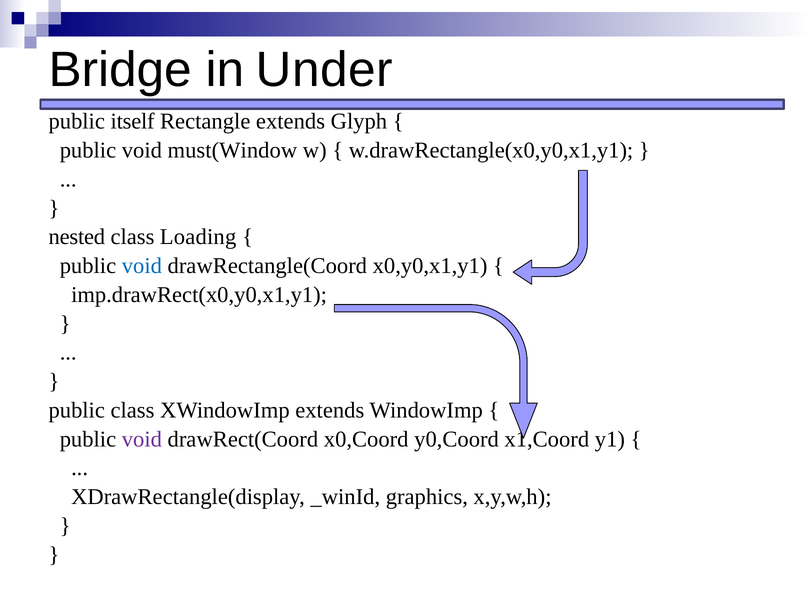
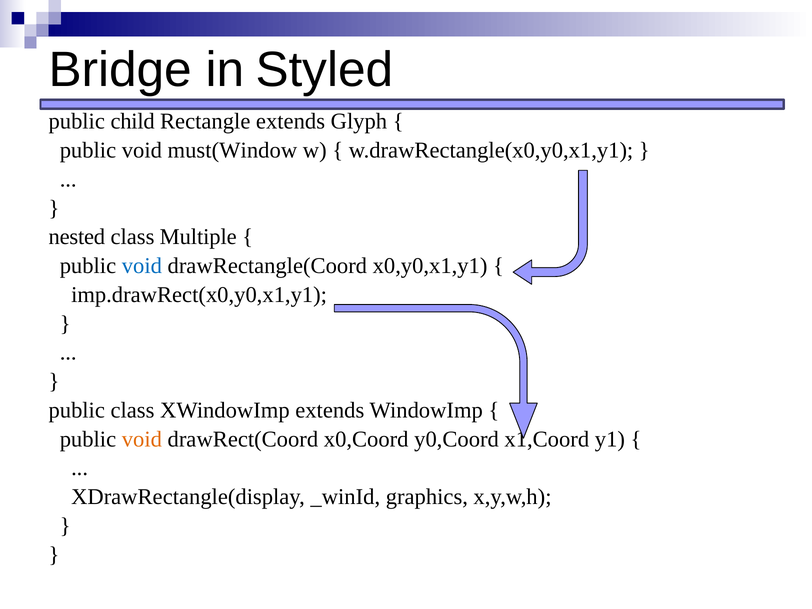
Under: Under -> Styled (324, 70)
itself: itself -> child (133, 122)
Loading: Loading -> Multiple (198, 237)
void colour: purple -> orange (142, 439)
